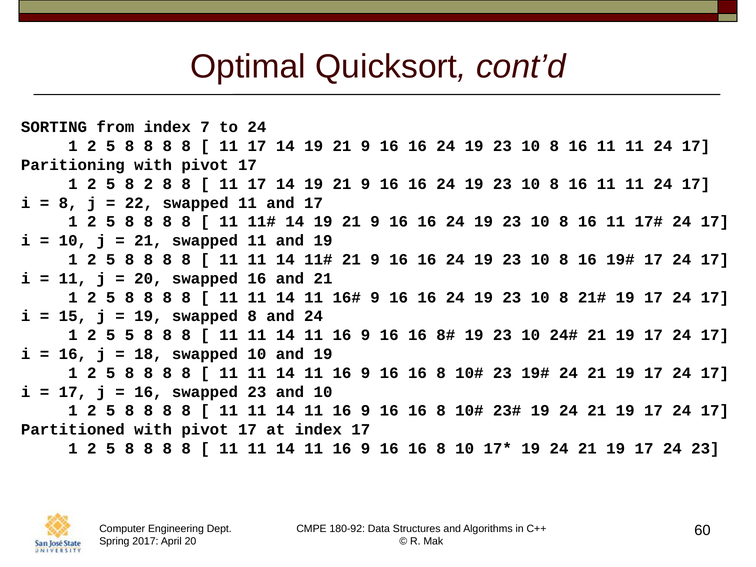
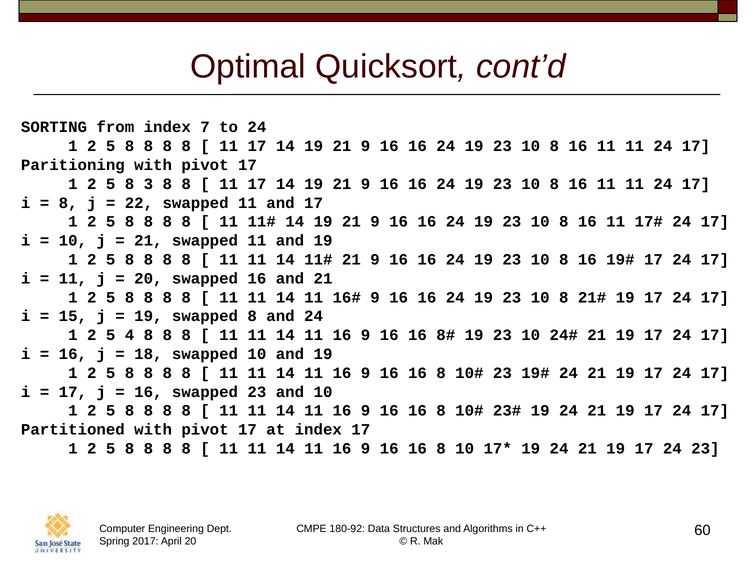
8 2: 2 -> 3 (148, 184)
5 5: 5 -> 4 (130, 335)
